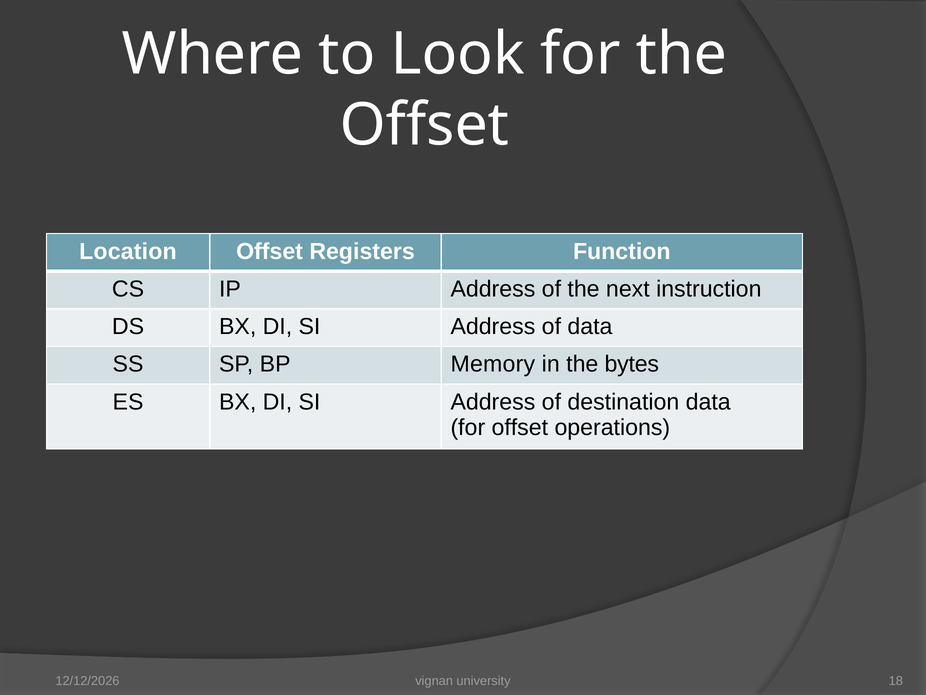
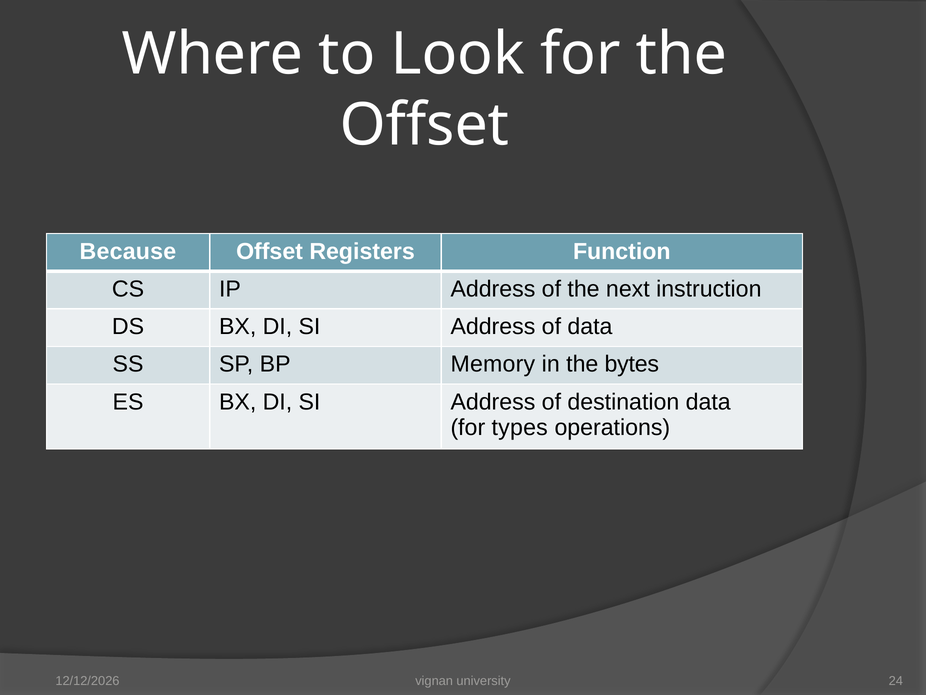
Location: Location -> Because (128, 251)
for offset: offset -> types (520, 428)
18: 18 -> 24 (896, 680)
